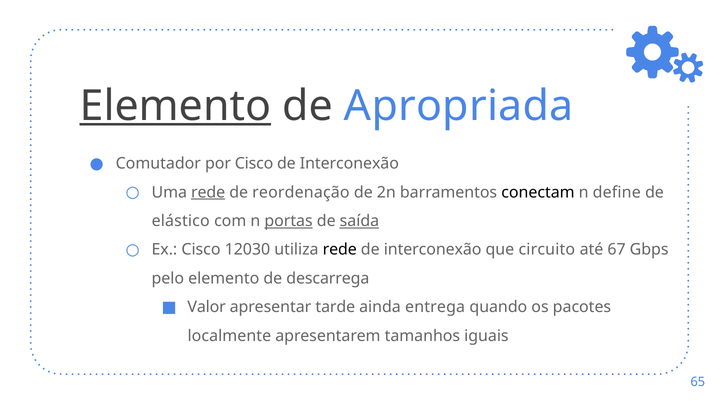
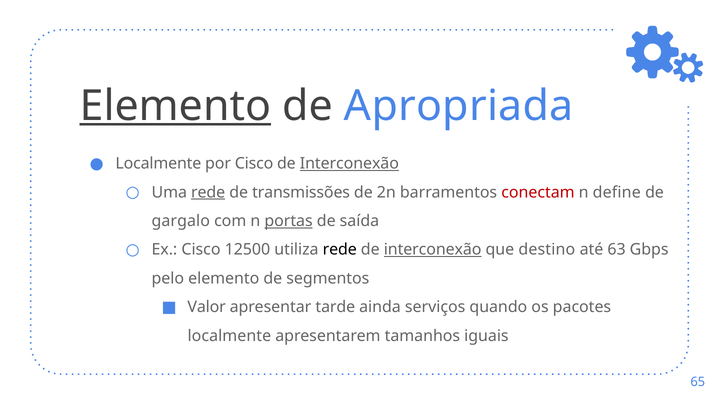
Comutador: Comutador -> Localmente (158, 164)
Interconexão underline: none -> present (349, 164)
reordenação: reordenação -> transmissões (301, 192)
conectam colour: black -> red (538, 192)
elástico: elástico -> gargalo (181, 221)
saída underline: present -> none (359, 221)
12030: 12030 -> 12500 (247, 250)
interconexão underline: none -> present (433, 250)
circuito: circuito -> destino (547, 250)
67: 67 -> 63 (617, 250)
descarrega: descarrega -> segmentos (328, 279)
entrega: entrega -> serviços (435, 307)
